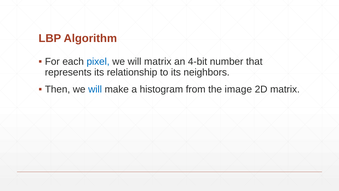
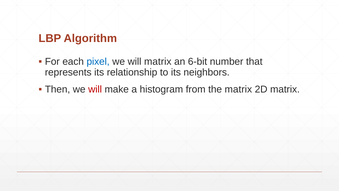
4-bit: 4-bit -> 6-bit (198, 62)
will colour: blue -> red (95, 89)
the image: image -> matrix (238, 89)
